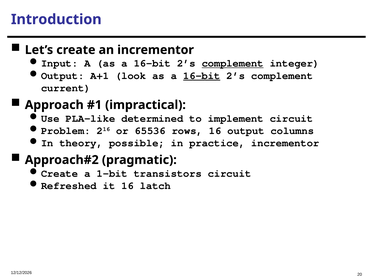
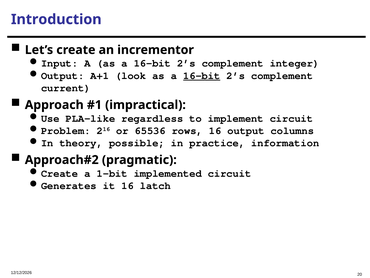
complement underline: present -> none (233, 63)
determined: determined -> regardless (152, 118)
practice incrementor: incrementor -> information (285, 143)
transistors: transistors -> implemented (168, 173)
Refreshed: Refreshed -> Generates (69, 185)
